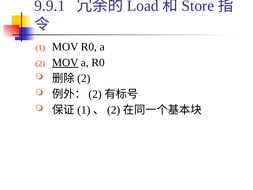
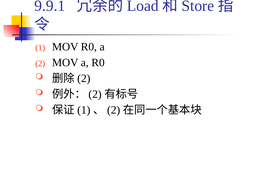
MOV underline: present -> none (65, 62)
